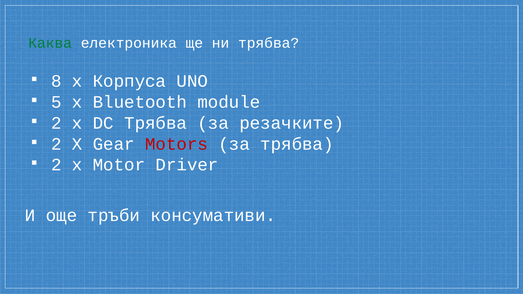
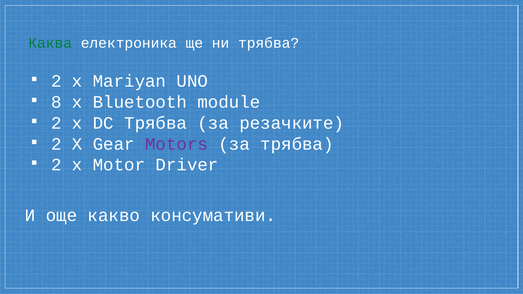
8: 8 -> 2 (56, 81)
Корпуса: Корпуса -> Mariyan (129, 81)
5: 5 -> 8 (56, 102)
Motors colour: red -> purple (177, 144)
тръби: тръби -> какво (114, 216)
